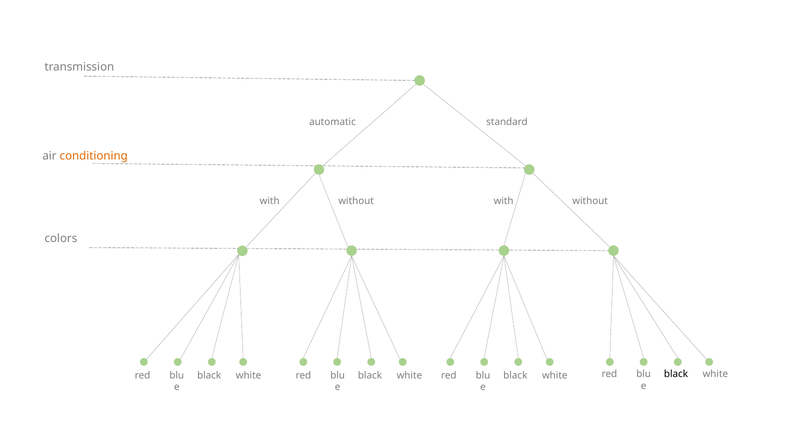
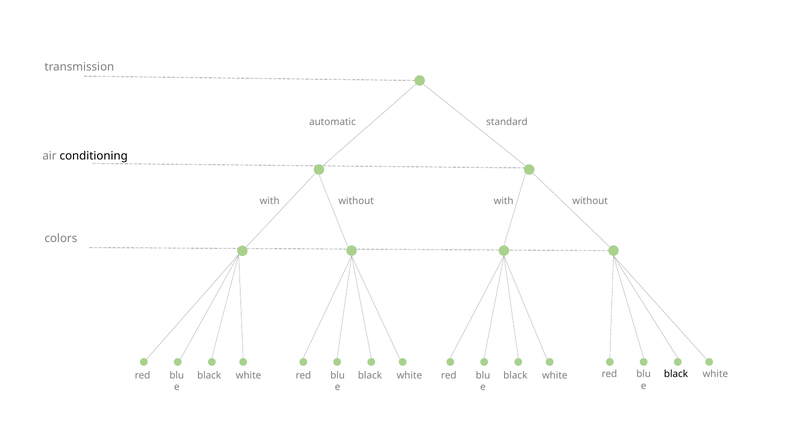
conditioning colour: orange -> black (94, 156)
